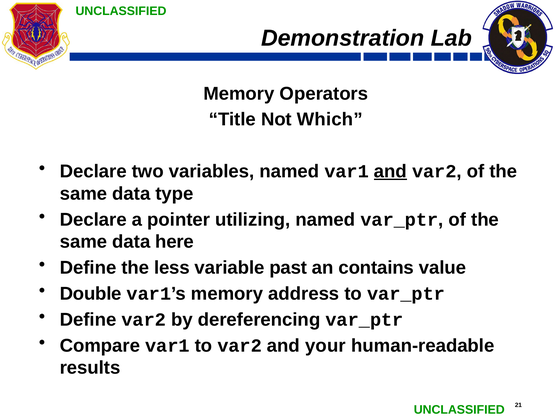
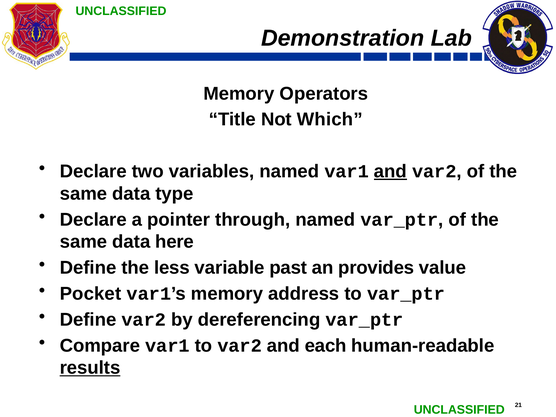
utilizing: utilizing -> through (253, 220)
contains: contains -> provides (376, 268)
Double: Double -> Pocket (91, 294)
your: your -> each (326, 346)
results underline: none -> present (90, 368)
